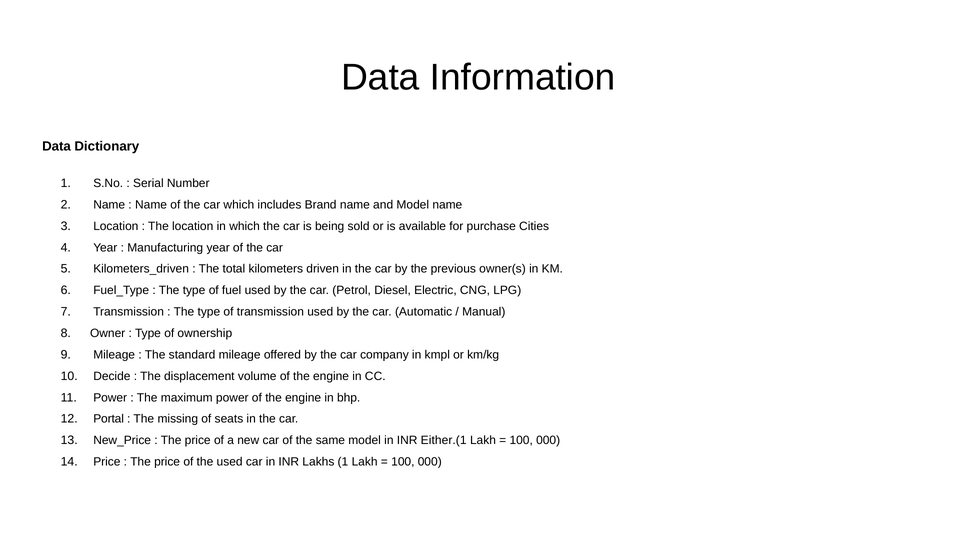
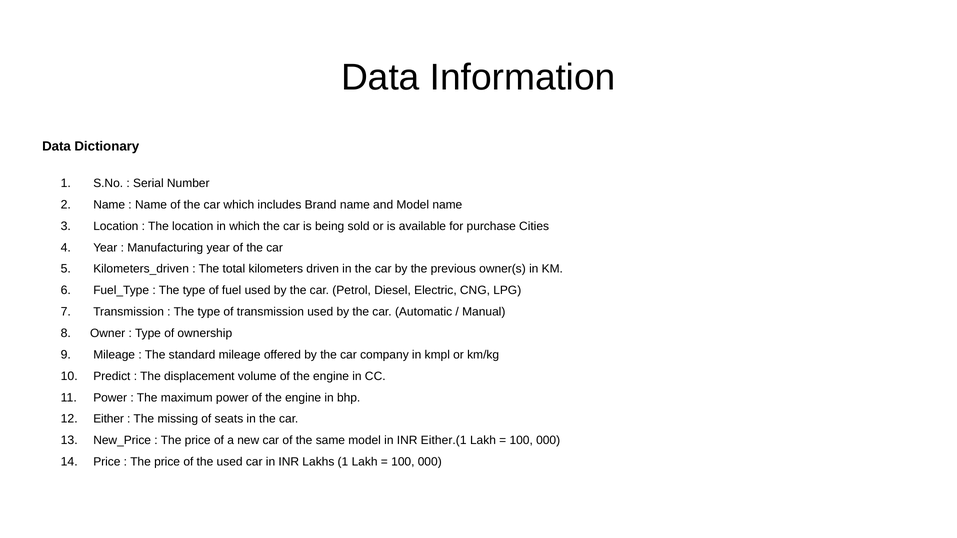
Decide: Decide -> Predict (112, 376)
Portal: Portal -> Either (109, 419)
